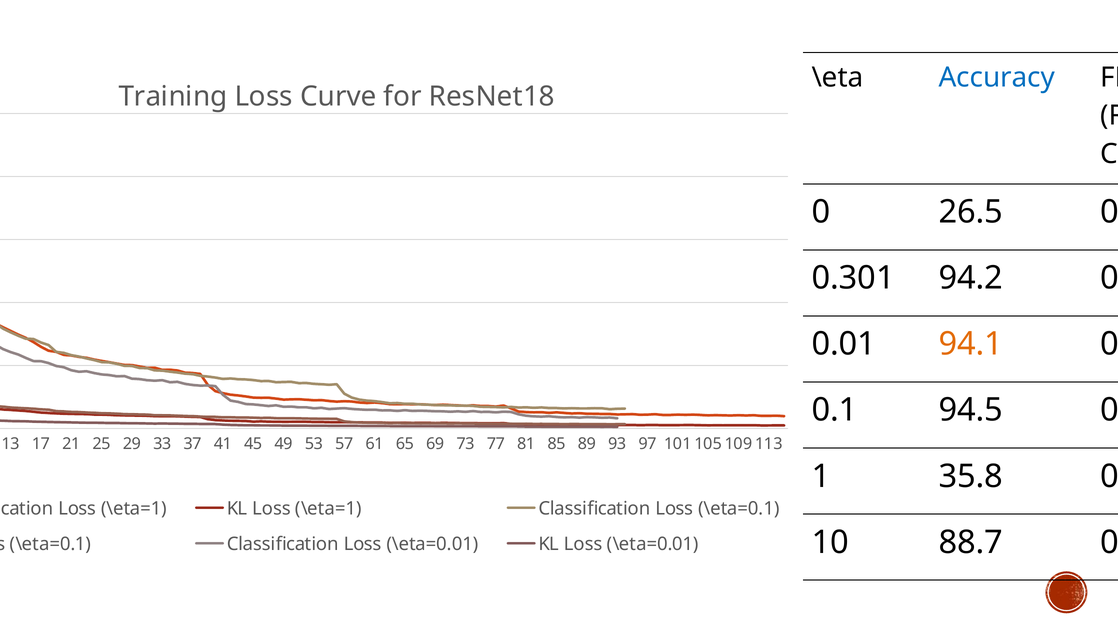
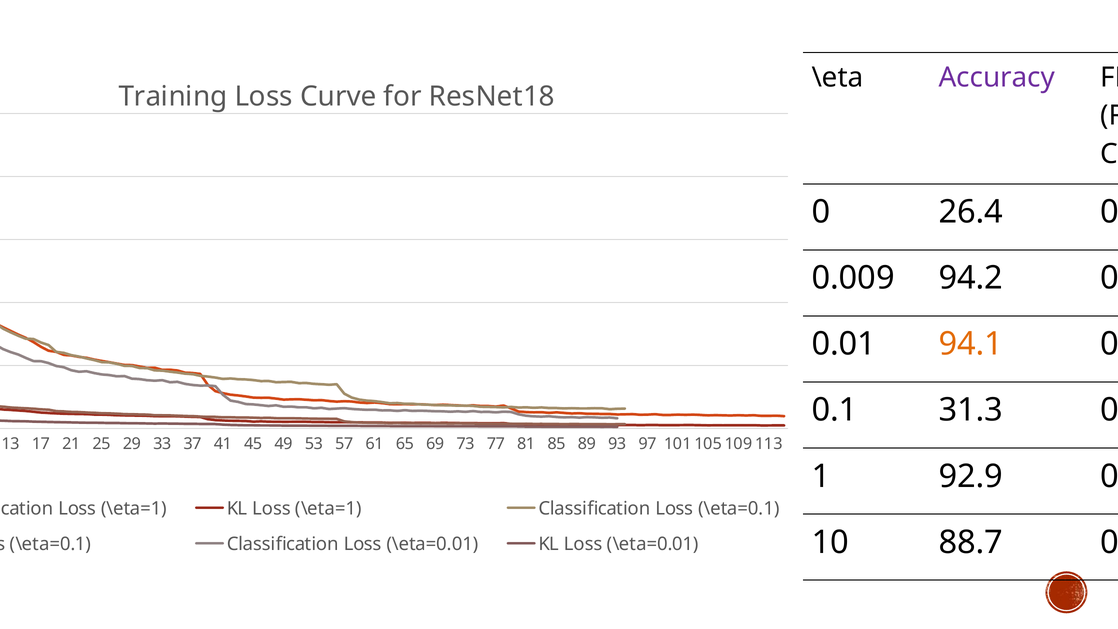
Accuracy colour: blue -> purple (997, 77)
26.5: 26.5 -> 26.4 (971, 212)
0.301: 0.301 -> 0.009 (853, 278)
94.5: 94.5 -> 31.3 (971, 410)
35.8: 35.8 -> 92.9 (971, 476)
